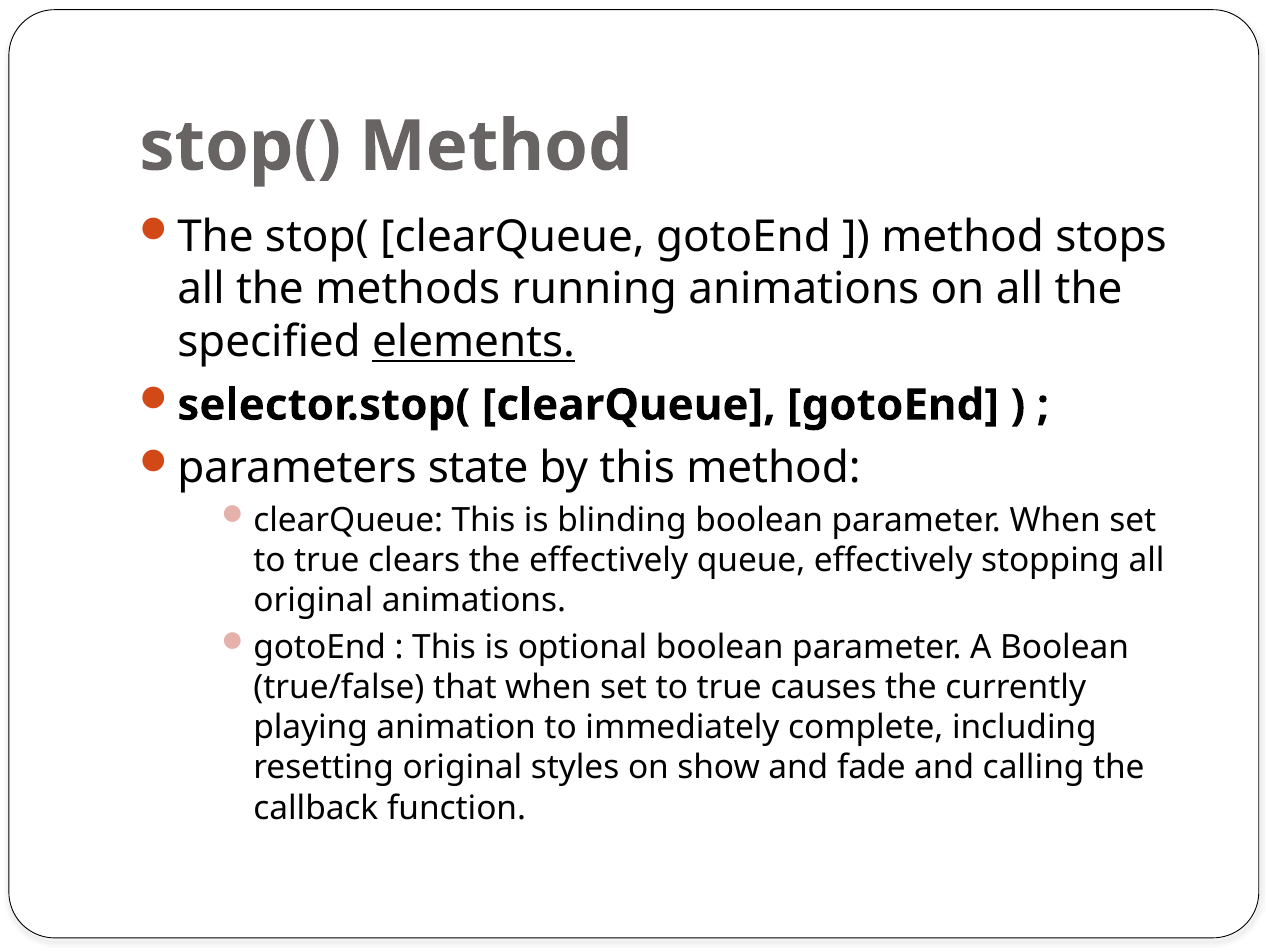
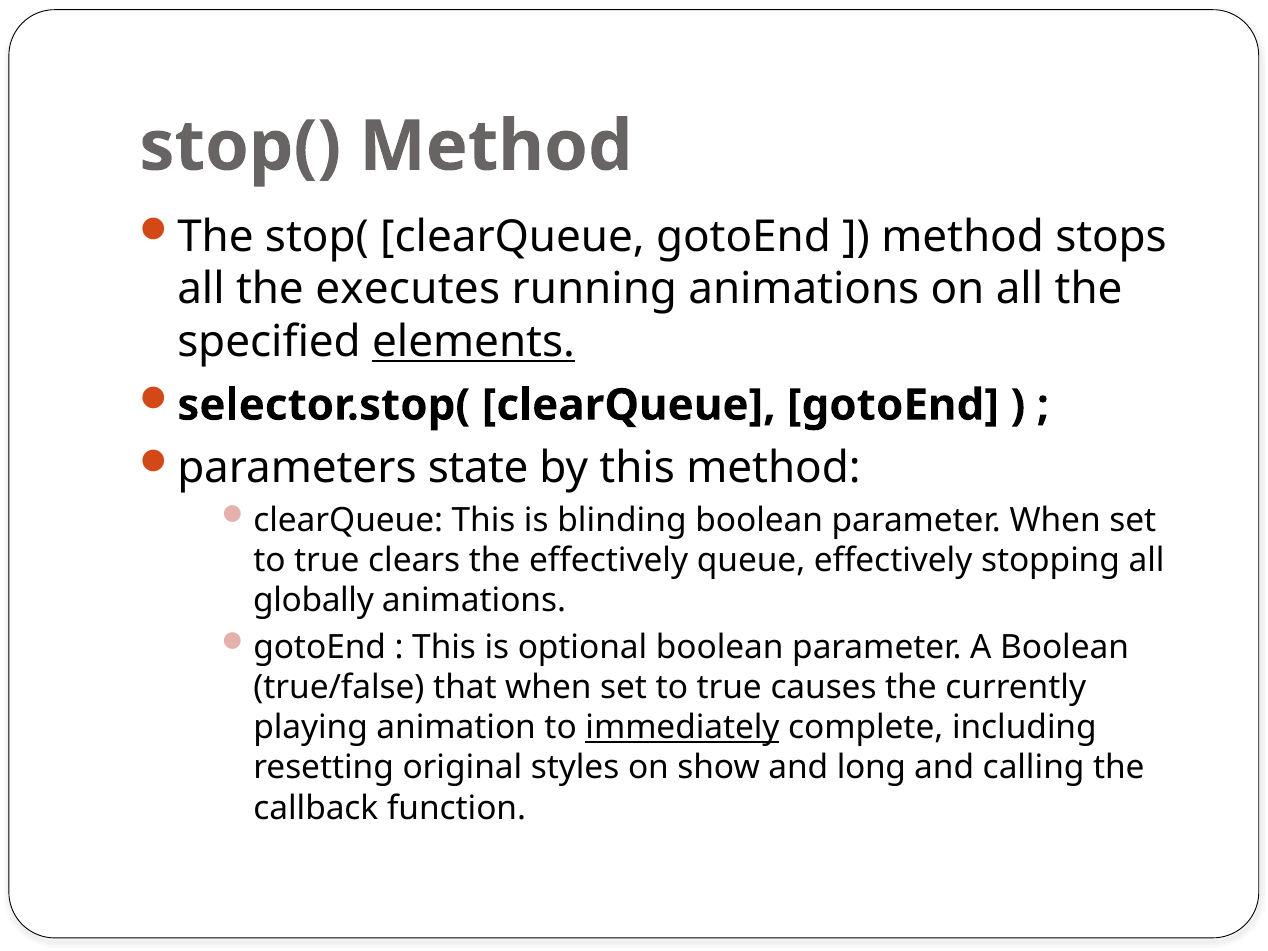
methods: methods -> executes (408, 289)
original: original -> globally (313, 601)
immediately underline: none -> present (683, 728)
fade: fade -> long (871, 768)
